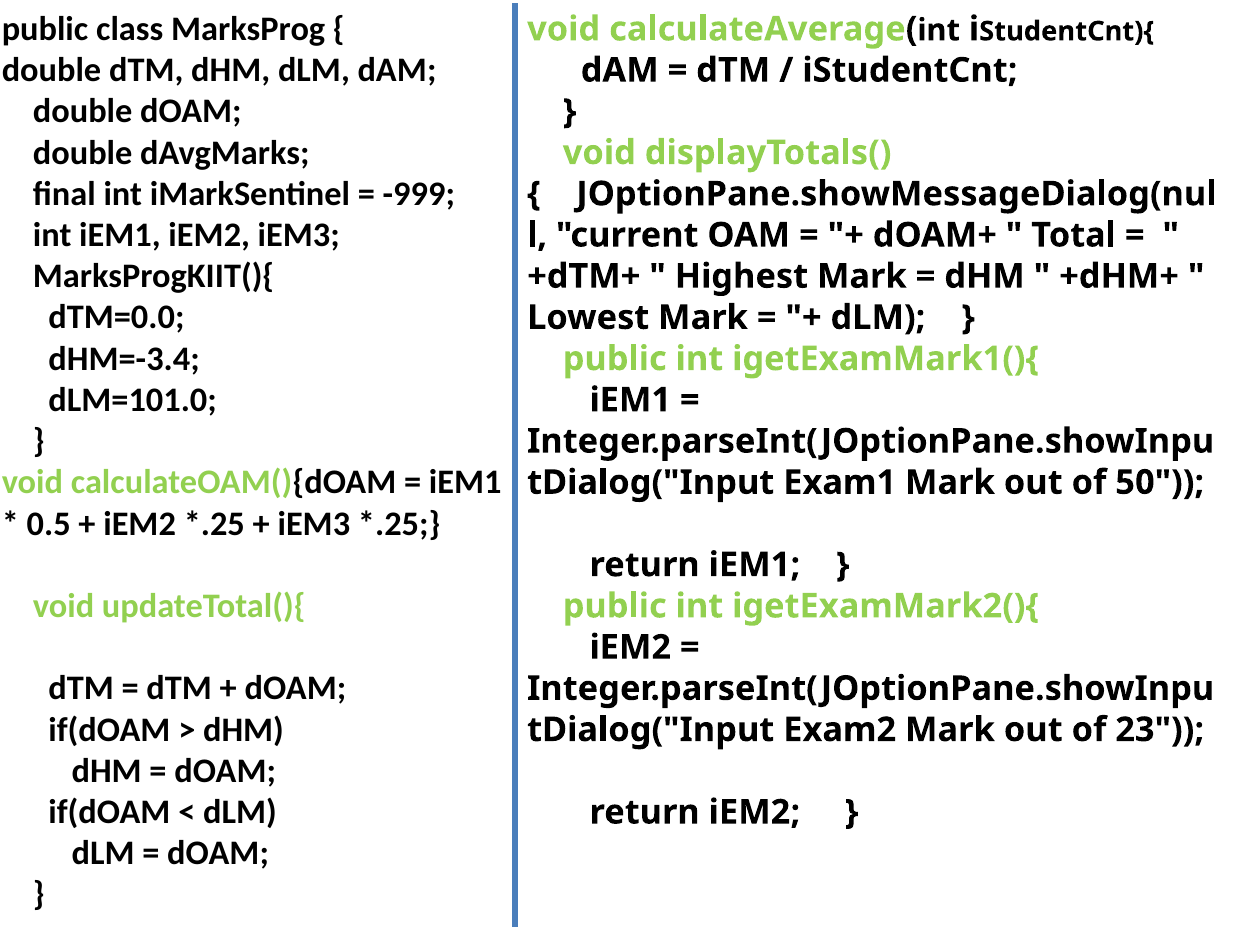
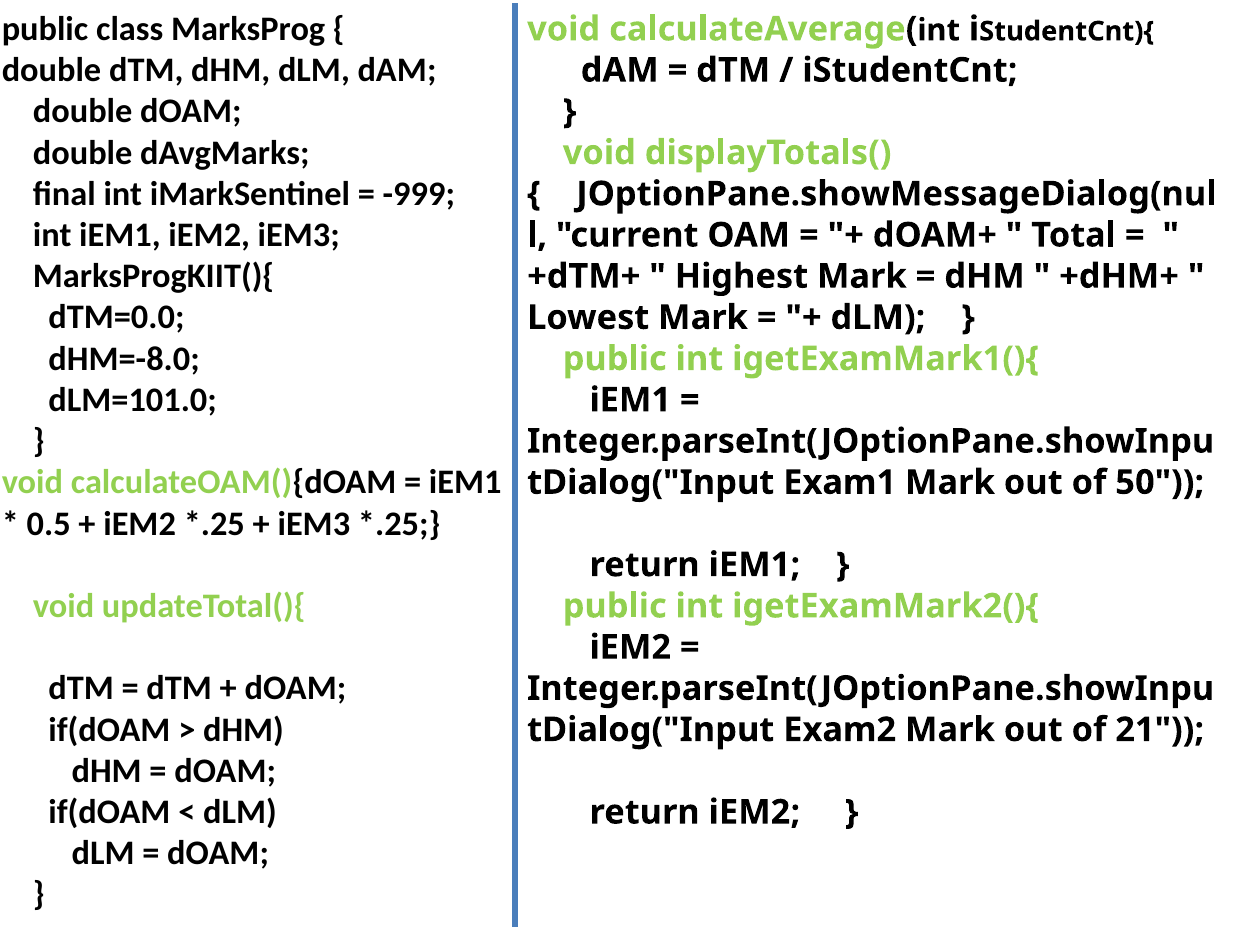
dHM=-3.4: dHM=-3.4 -> dHM=-8.0 (124, 359)
23: 23 -> 21 (1160, 730)
